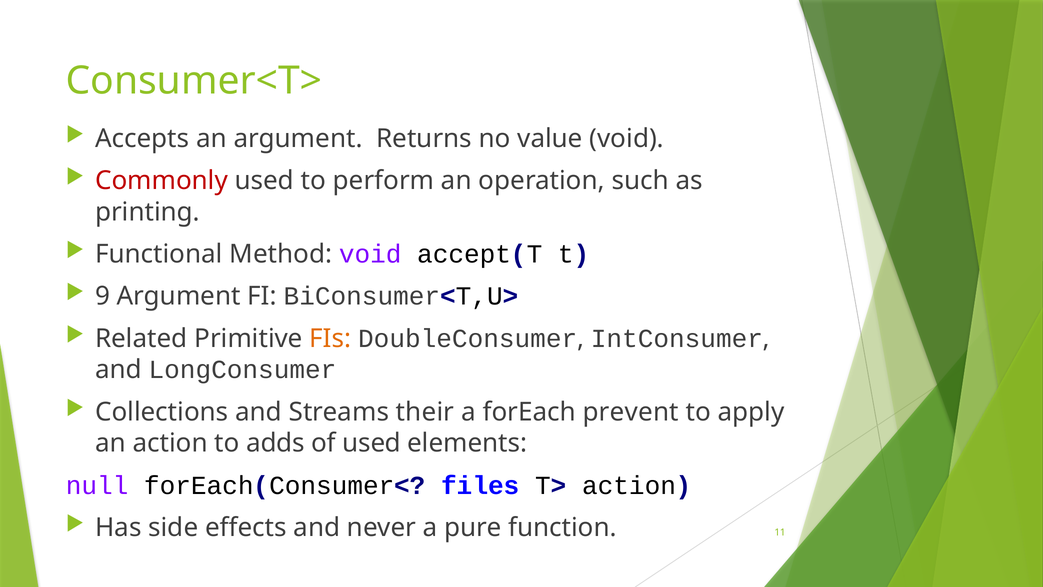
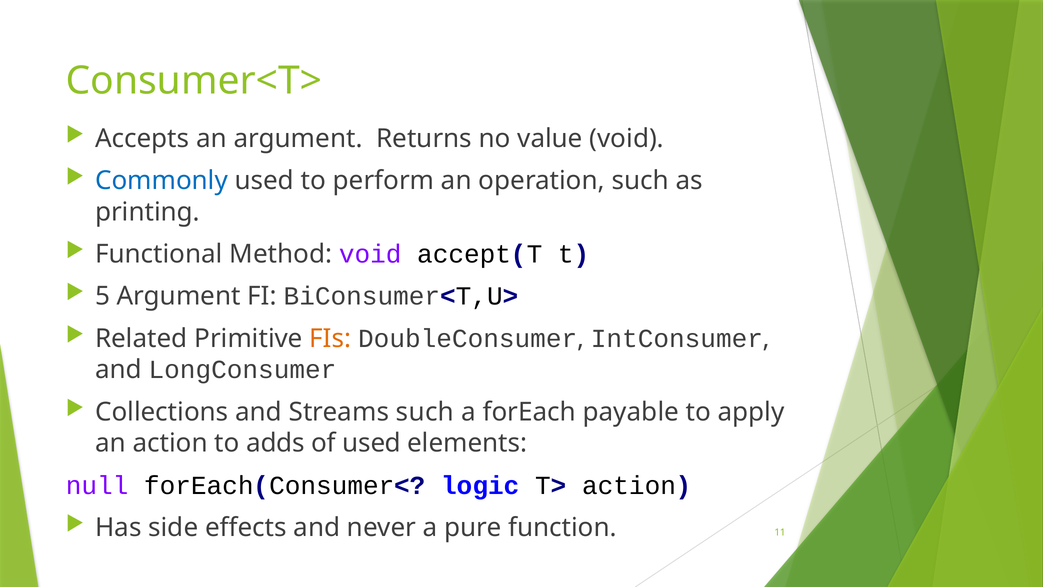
Commonly colour: red -> blue (162, 181)
9: 9 -> 5 (103, 296)
Streams their: their -> such (425, 412)
prevent: prevent -> payable (631, 412)
files: files -> logic (480, 485)
